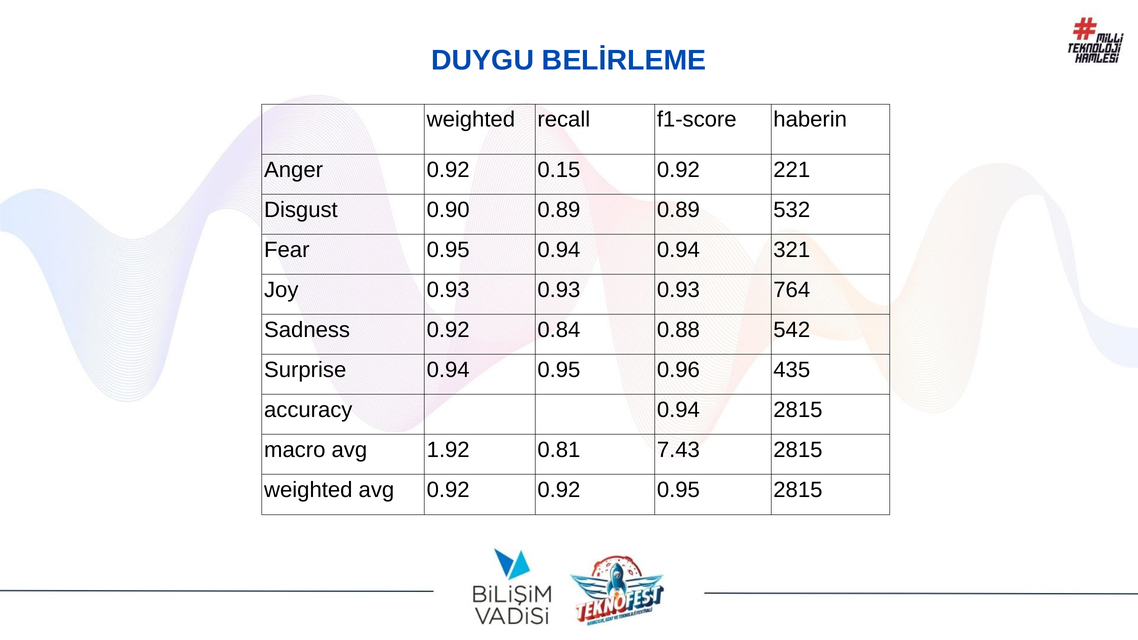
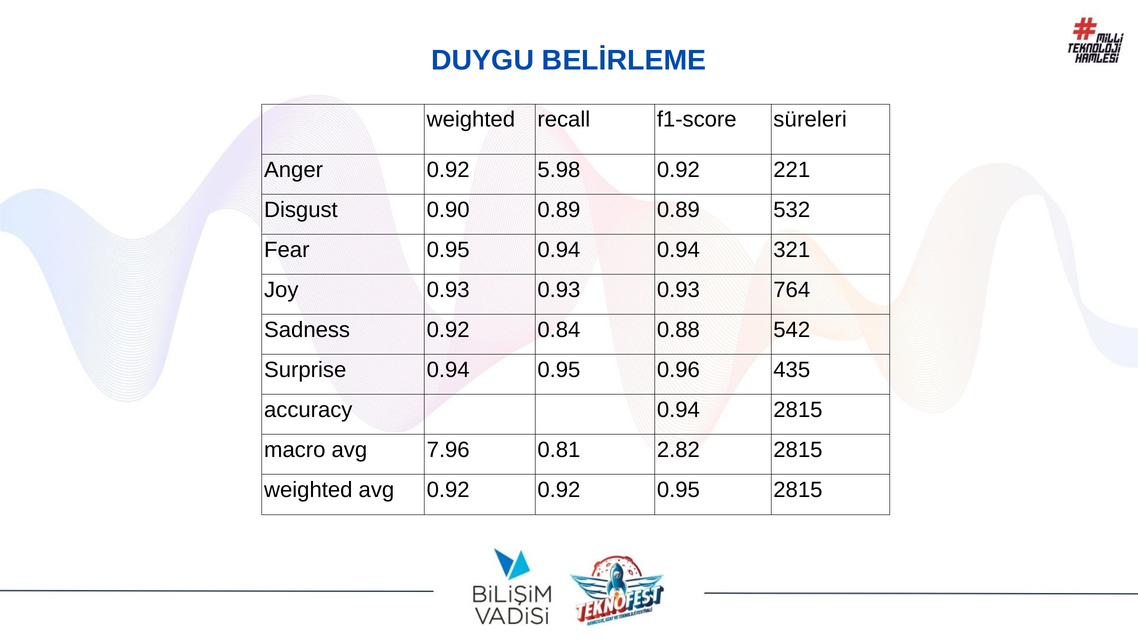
haberin: haberin -> süreleri (810, 120)
0.15: 0.15 -> 5.98 (559, 170)
1.92: 1.92 -> 7.96 (448, 450)
7.43: 7.43 -> 2.82 (678, 450)
